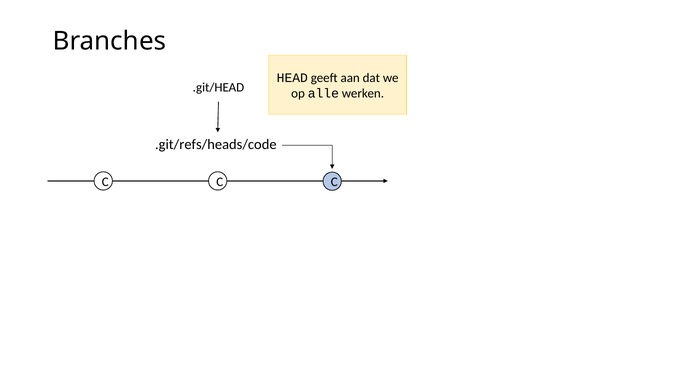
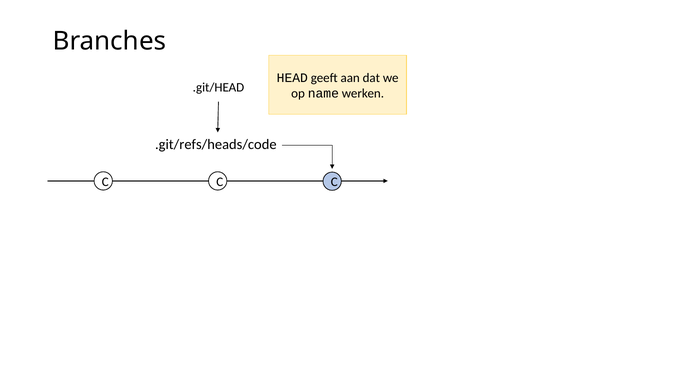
alle: alle -> name (323, 93)
